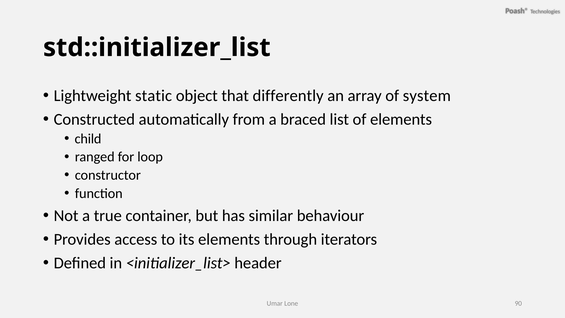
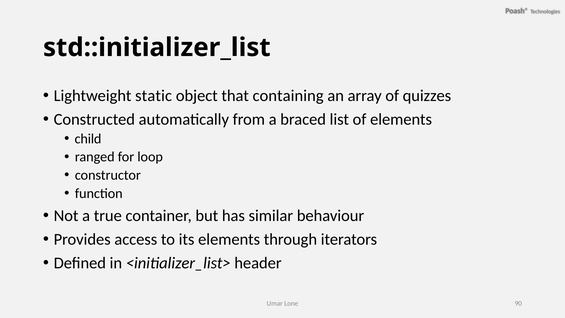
differently: differently -> containing (288, 96)
system: system -> quizzes (427, 96)
